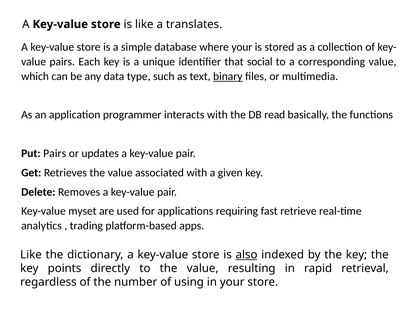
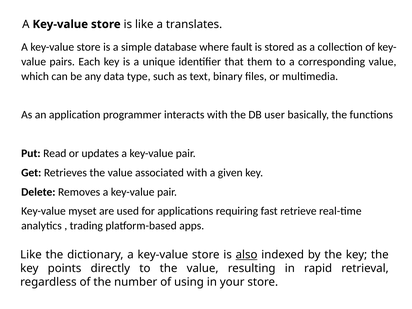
where your: your -> fault (242, 47)
social: social -> them (260, 62)
binary underline: present -> none (228, 76)
read: read -> user (275, 115)
Put Pairs: Pairs -> Read (55, 153)
